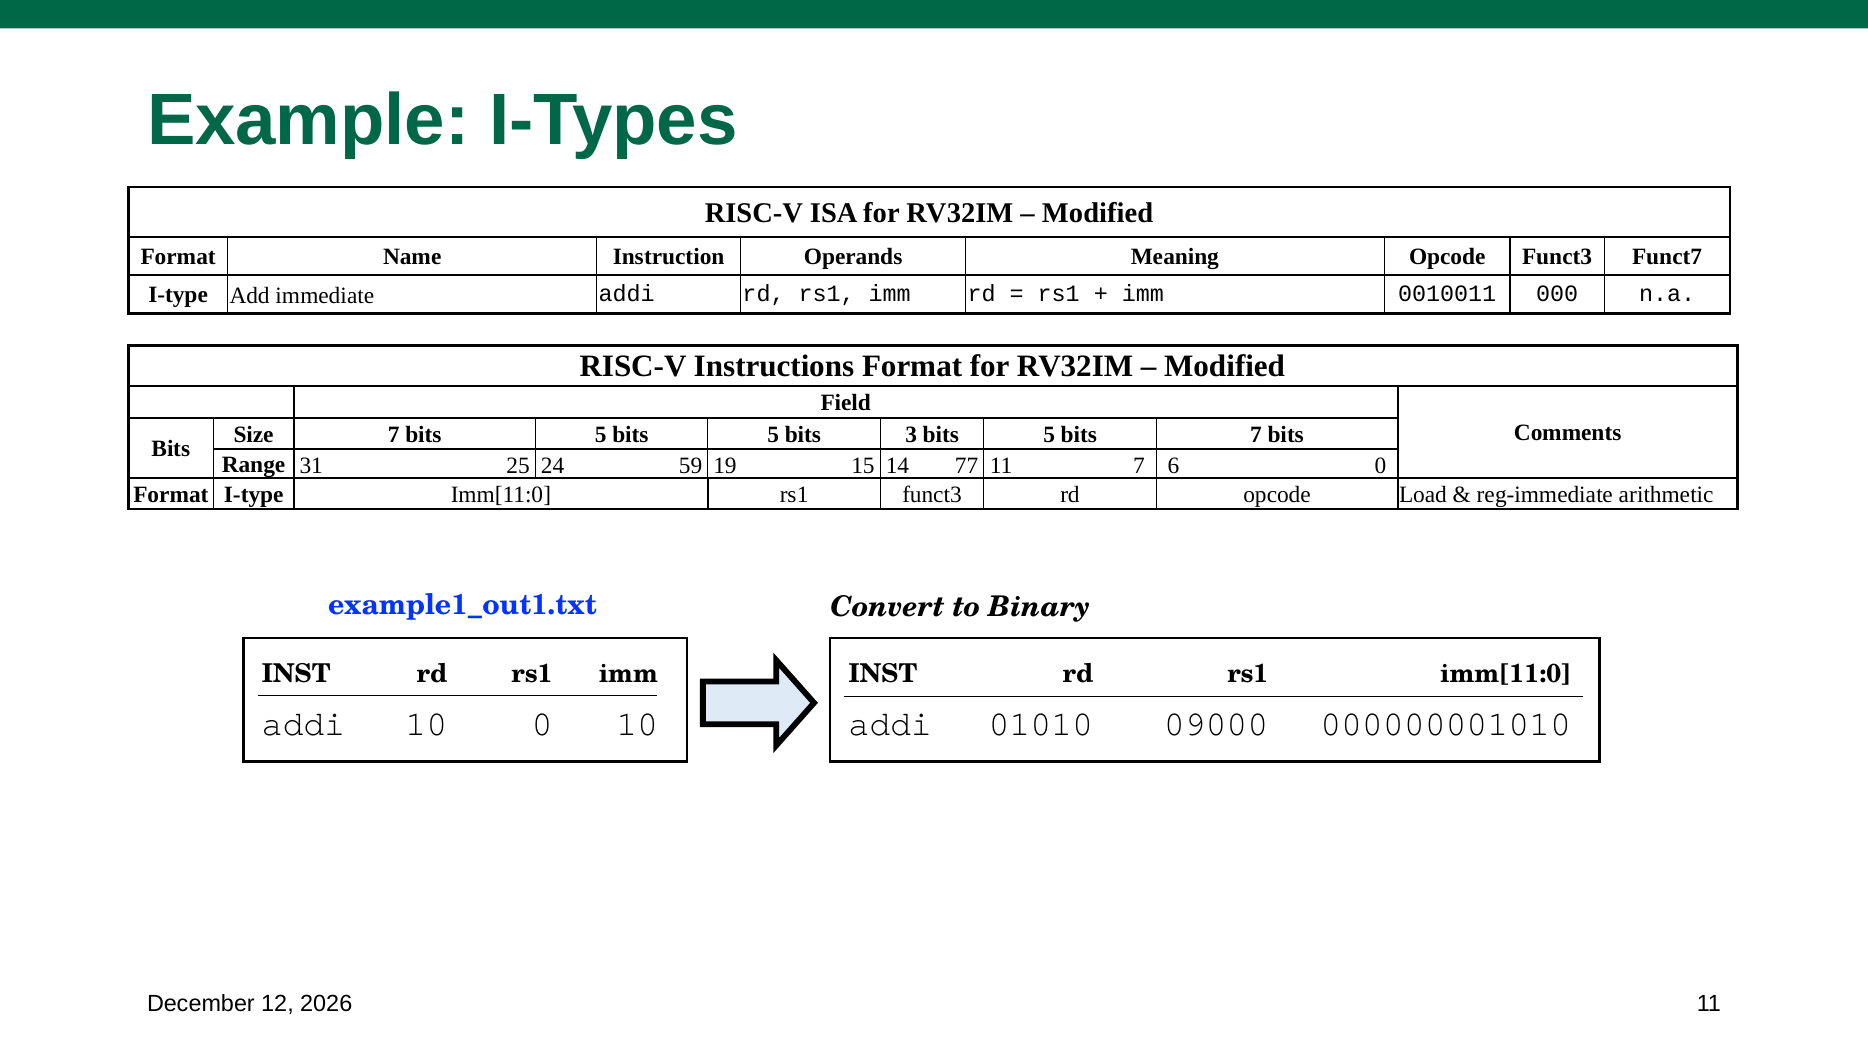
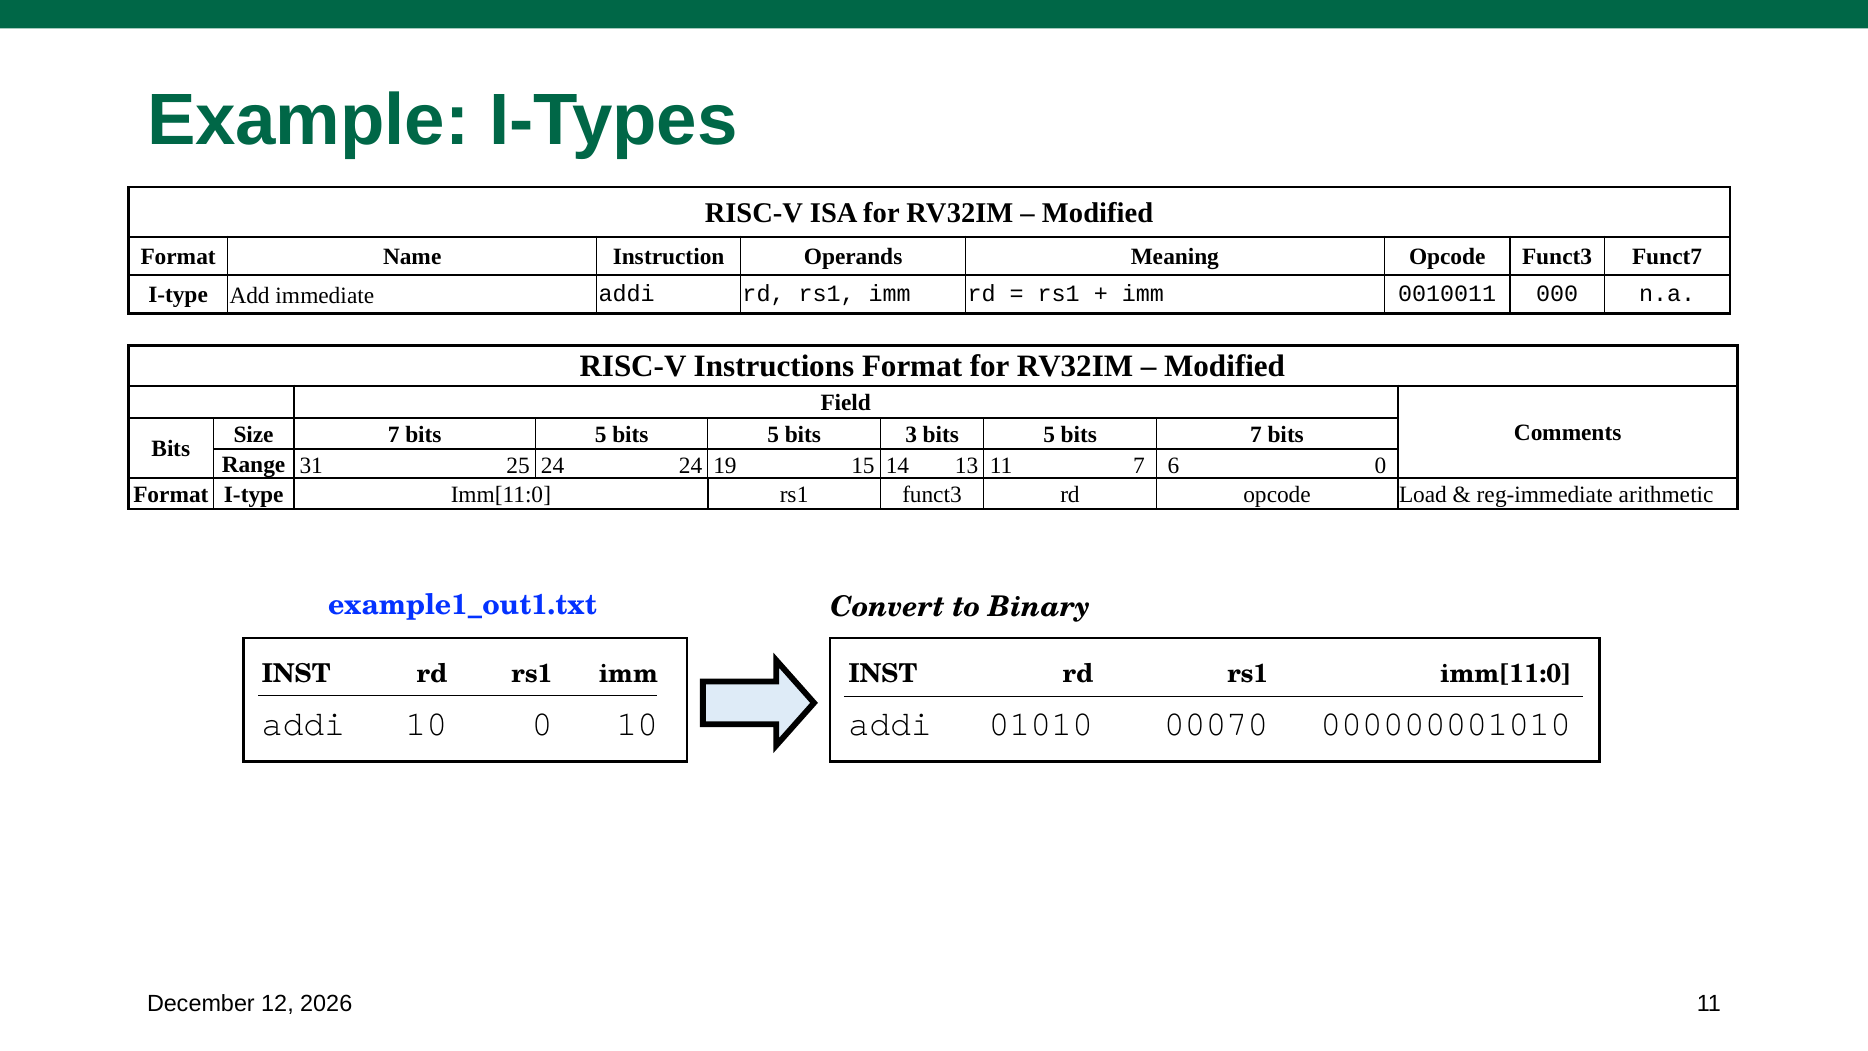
24 59: 59 -> 24 (691, 465)
77: 77 -> 13 (967, 465)
09000: 09000 -> 00070 (1216, 724)
